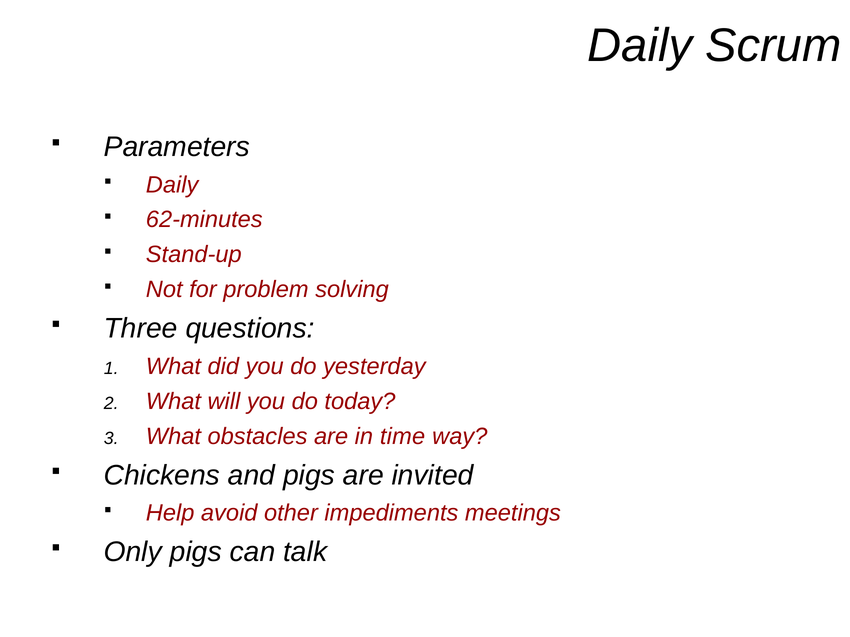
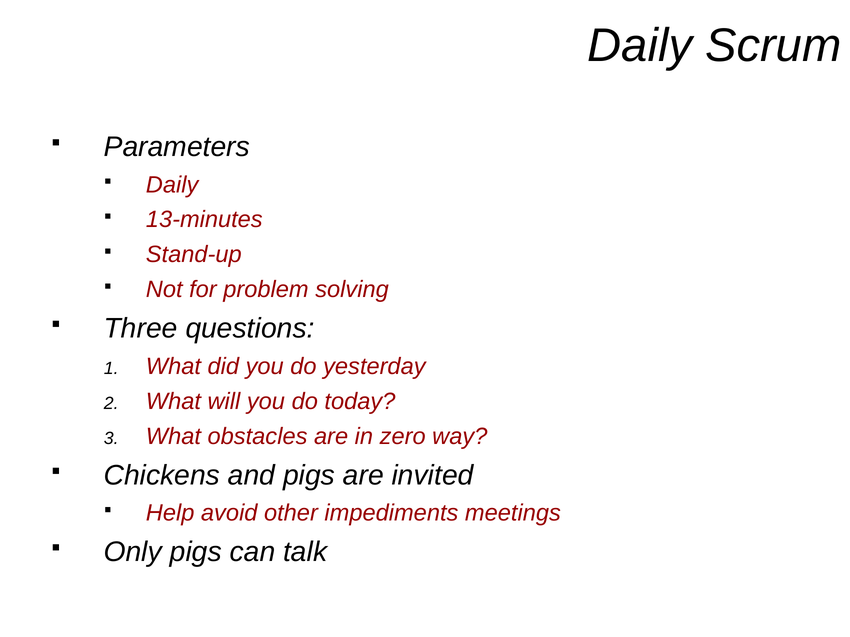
62-minutes: 62-minutes -> 13-minutes (204, 220)
time: time -> zero (403, 437)
